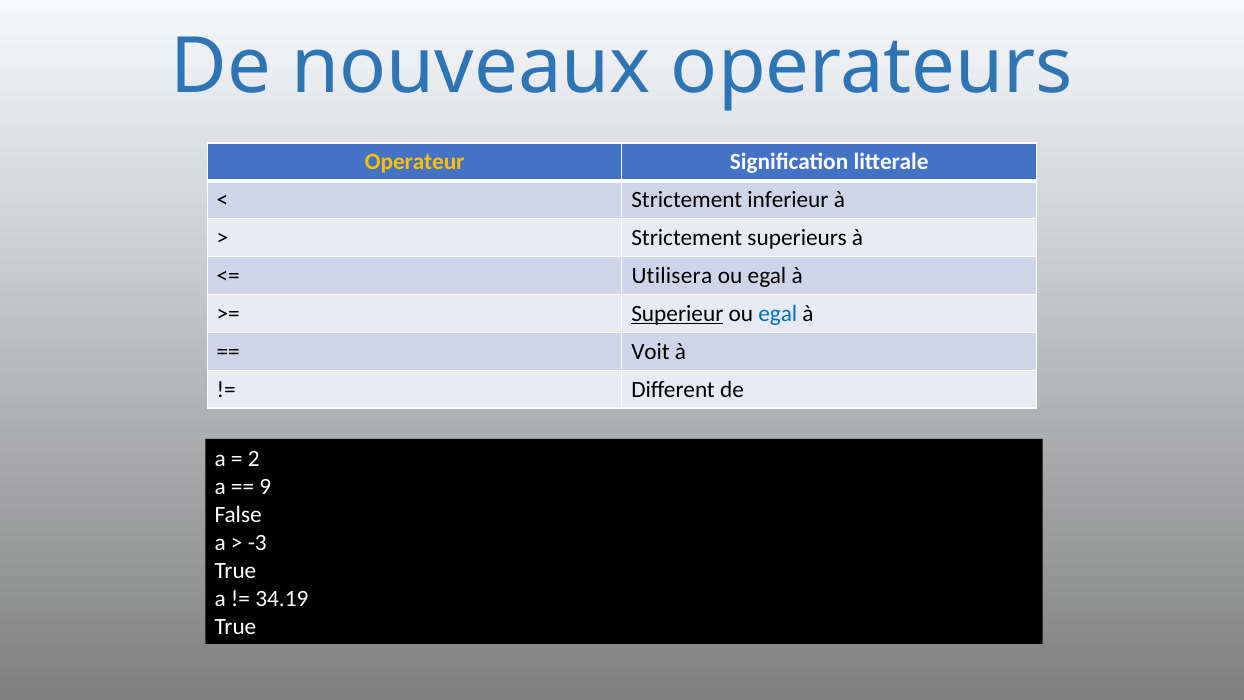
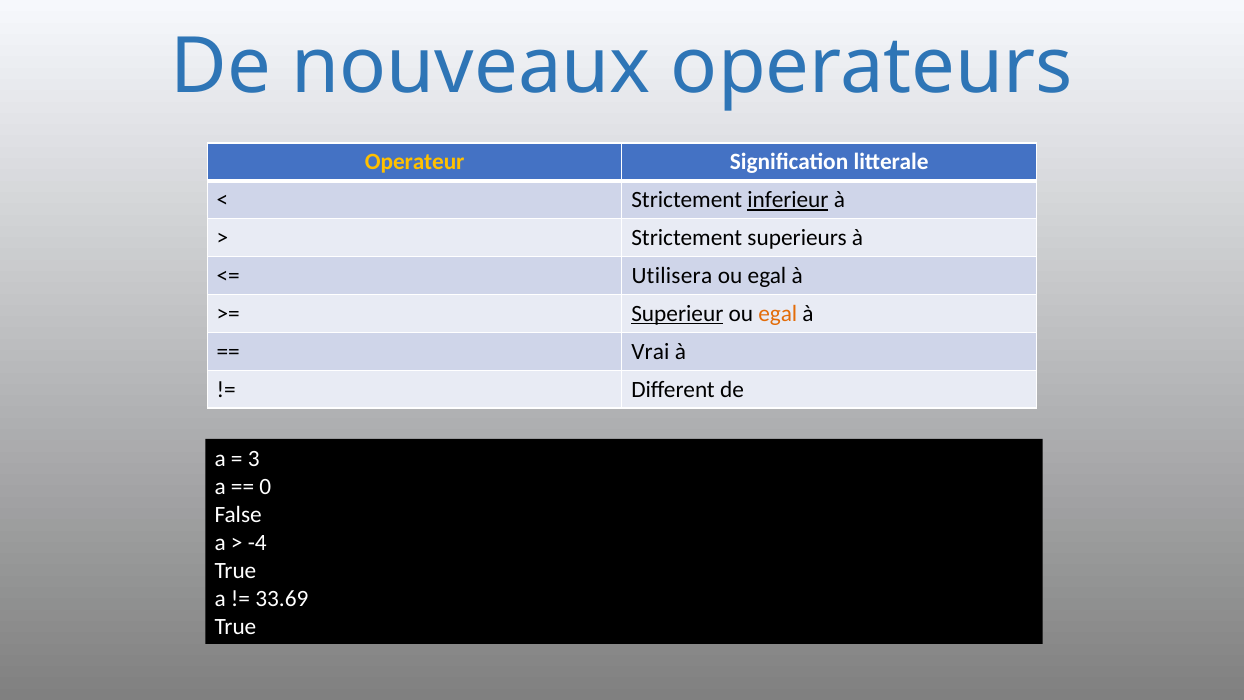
inferieur underline: none -> present (788, 200)
egal colour: blue -> orange (778, 314)
Voit: Voit -> Vrai (650, 351)
2: 2 -> 3 (254, 459)
9: 9 -> 0 (265, 487)
-3: -3 -> -4 (257, 543)
34.19: 34.19 -> 33.69 (282, 599)
